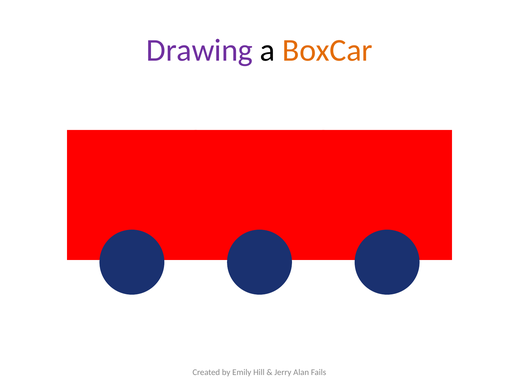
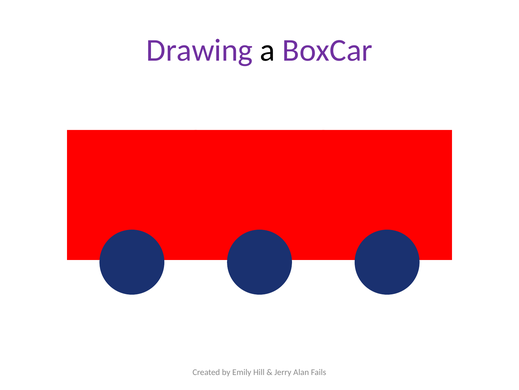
BoxCar colour: orange -> purple (327, 50)
